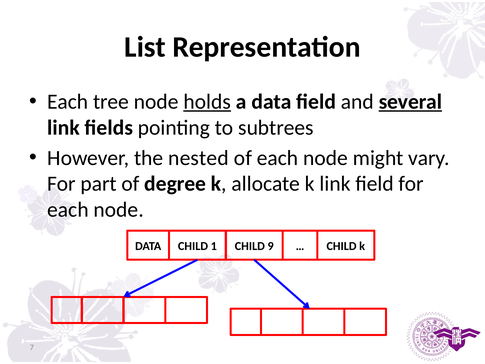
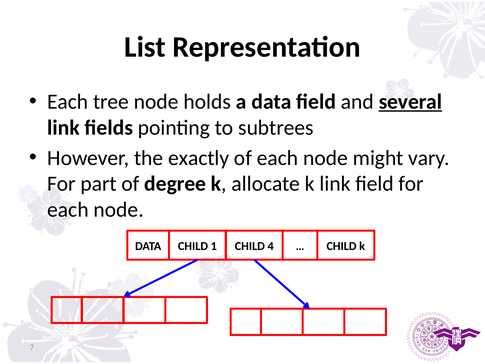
holds underline: present -> none (207, 102)
nested: nested -> exactly (199, 158)
9: 9 -> 4 (271, 246)
